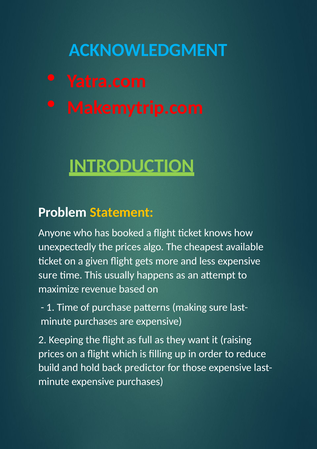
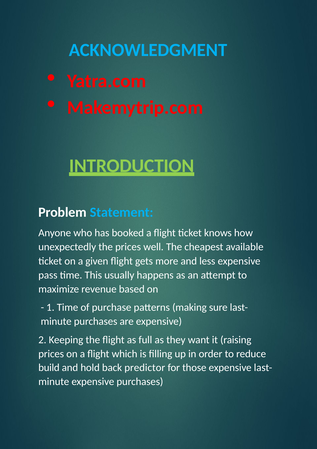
Statement colour: yellow -> light blue (122, 212)
algo: algo -> well (153, 247)
sure: sure -> pass (48, 275)
